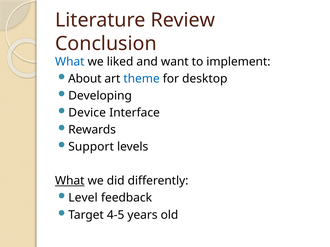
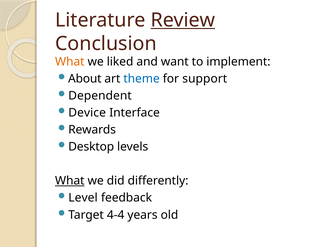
Review underline: none -> present (183, 20)
What colour: blue -> orange (70, 62)
desktop: desktop -> support (205, 79)
Developing: Developing -> Dependent (100, 96)
Support: Support -> Desktop (91, 147)
4-5: 4-5 -> 4-4 (116, 215)
